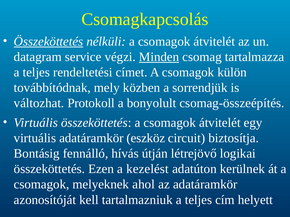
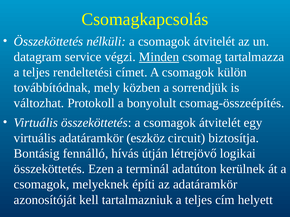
Összeköttetés underline: present -> none (48, 42)
kezelést: kezelést -> terminál (148, 169)
ahol: ahol -> építi (144, 185)
